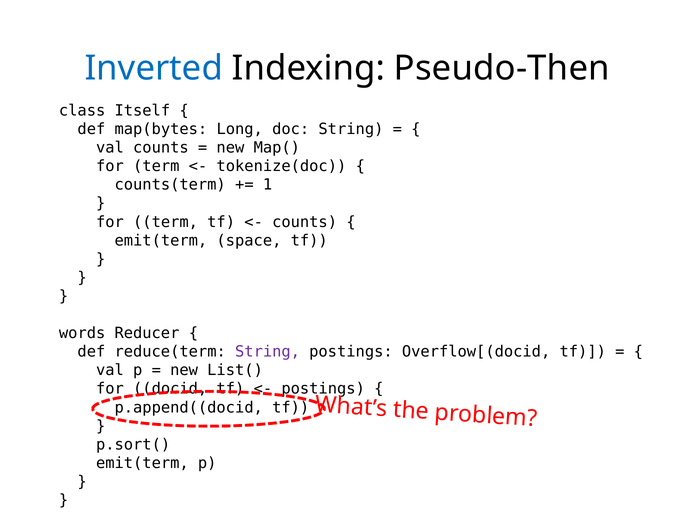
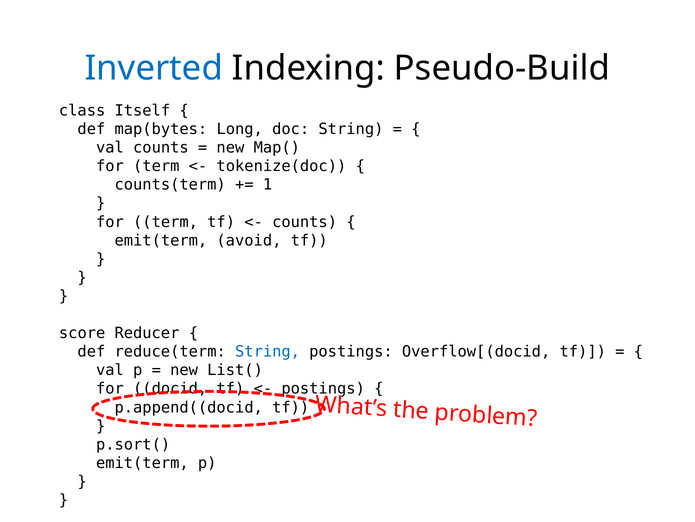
Pseudo-Then: Pseudo-Then -> Pseudo-Build (502, 68)
space: space -> avoid (249, 240)
words: words -> score (82, 333)
String colour: purple -> blue (268, 351)
